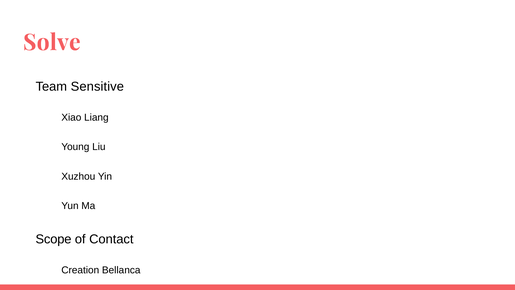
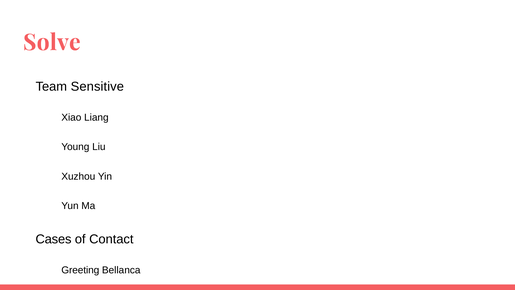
Scope: Scope -> Cases (53, 239)
Creation: Creation -> Greeting (80, 270)
